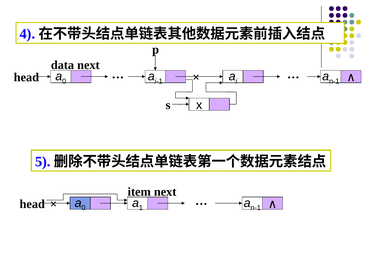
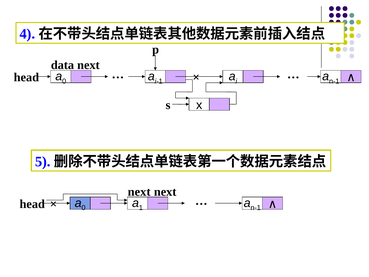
item: item -> next (139, 192)
